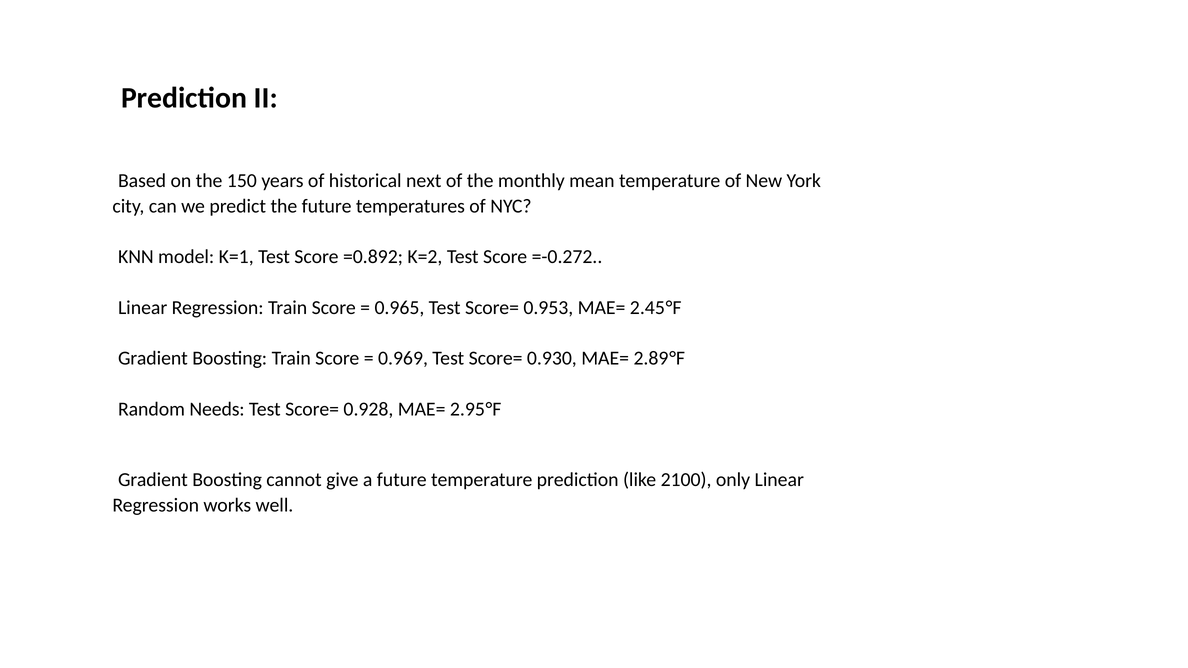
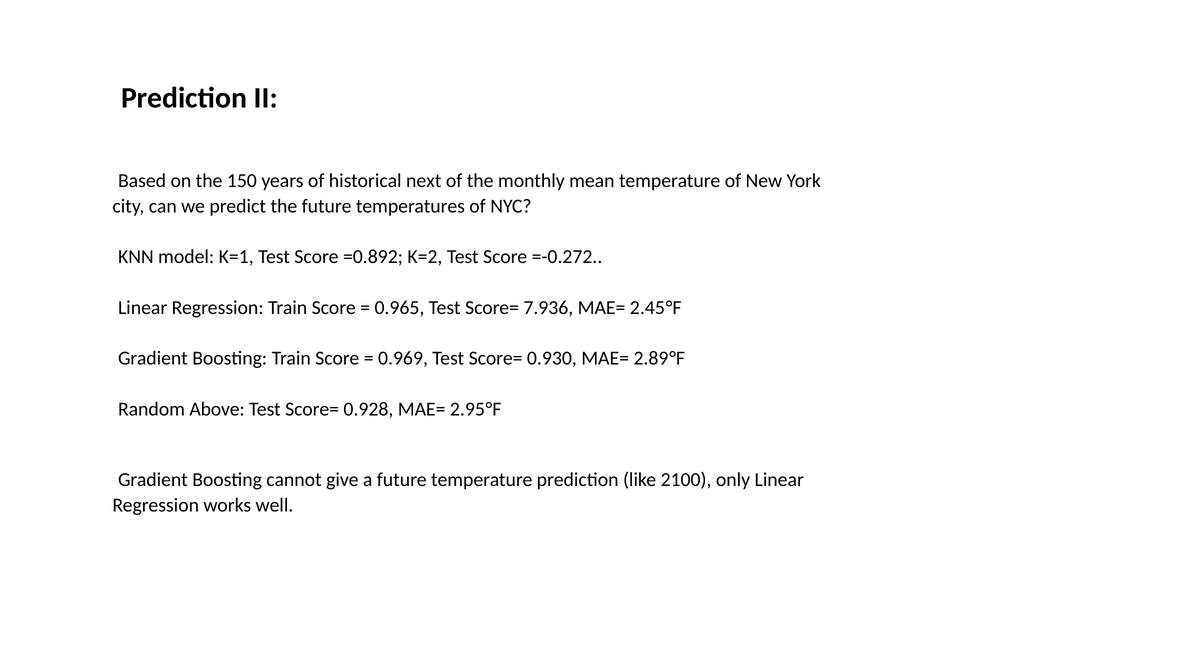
0.953: 0.953 -> 7.936 (548, 308)
Needs: Needs -> Above (217, 409)
